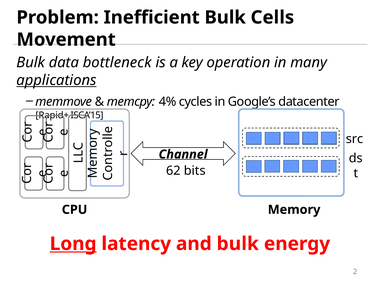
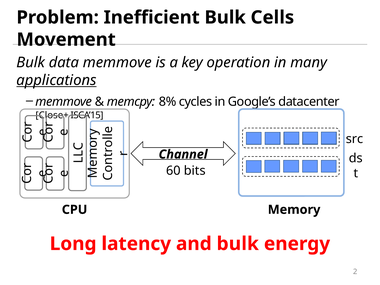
data bottleneck: bottleneck -> memmove (117, 62)
4%: 4% -> 8% (168, 102)
Rapid+: Rapid+ -> Close+ (52, 115)
62: 62 -> 60 (173, 171)
Long underline: present -> none (73, 244)
